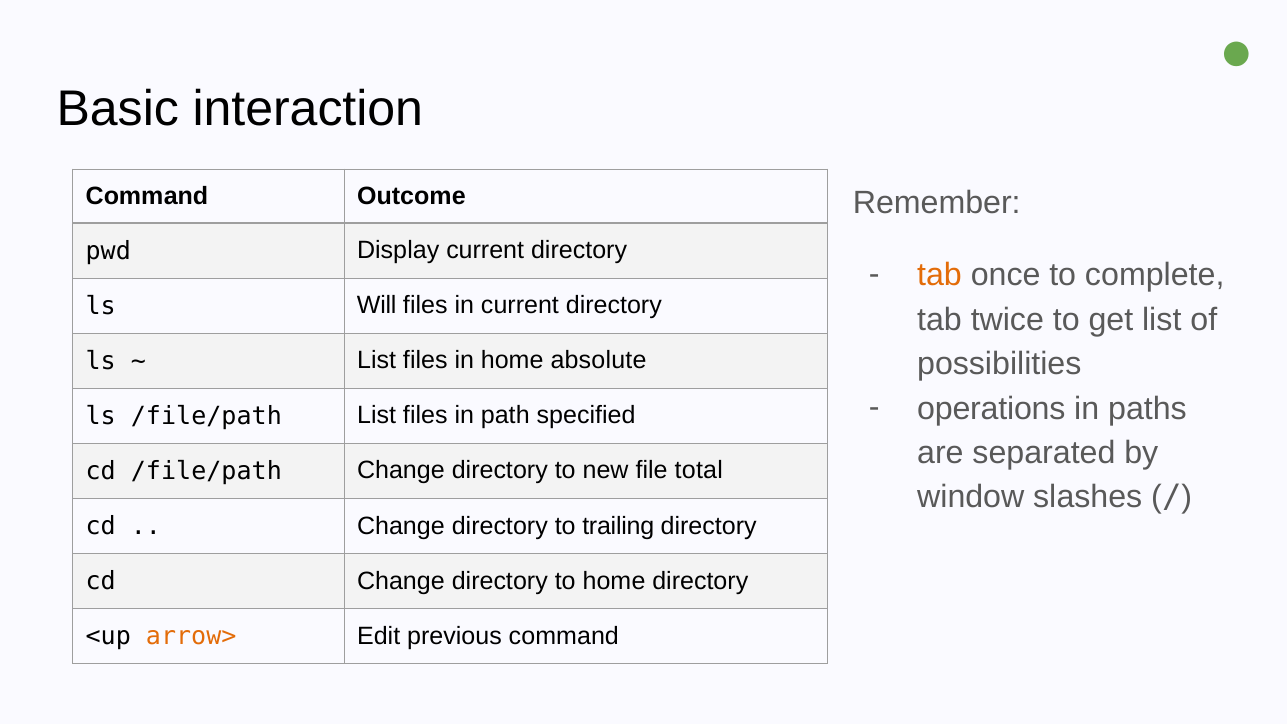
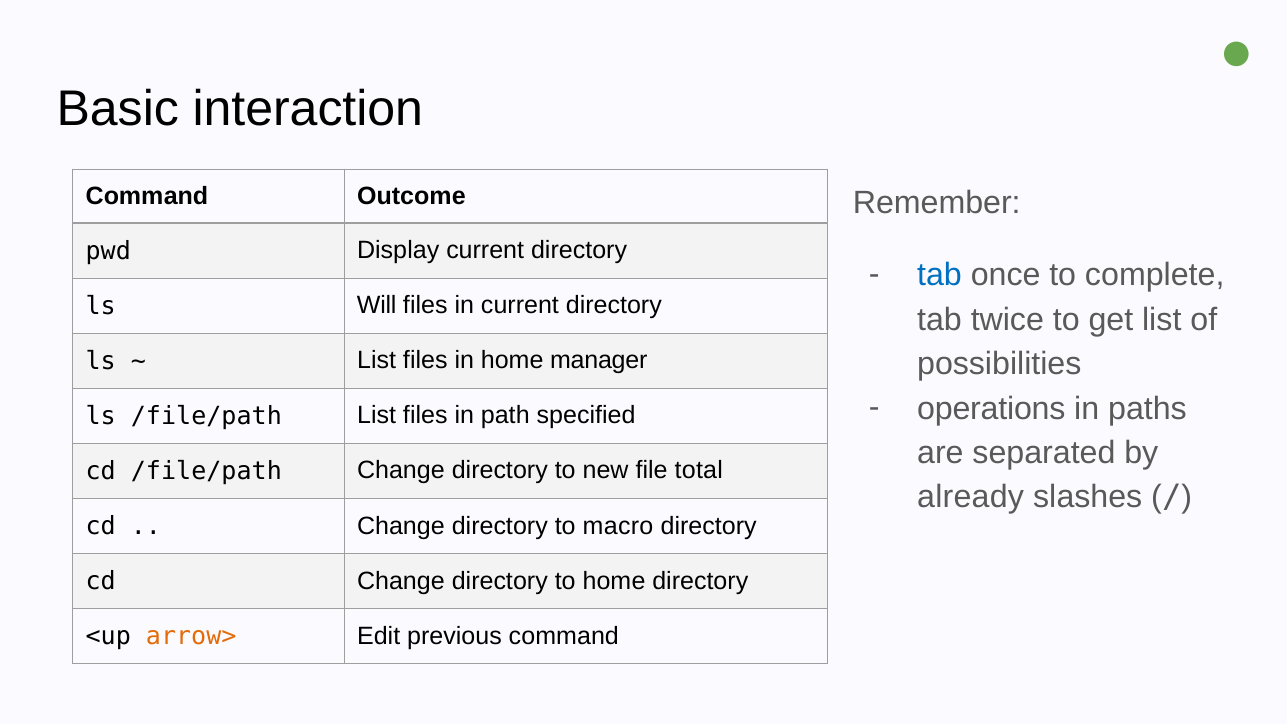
tab colour: orange -> blue (940, 275)
absolute: absolute -> manager (599, 361)
window: window -> already (971, 497)
trailing: trailing -> macro (618, 526)
